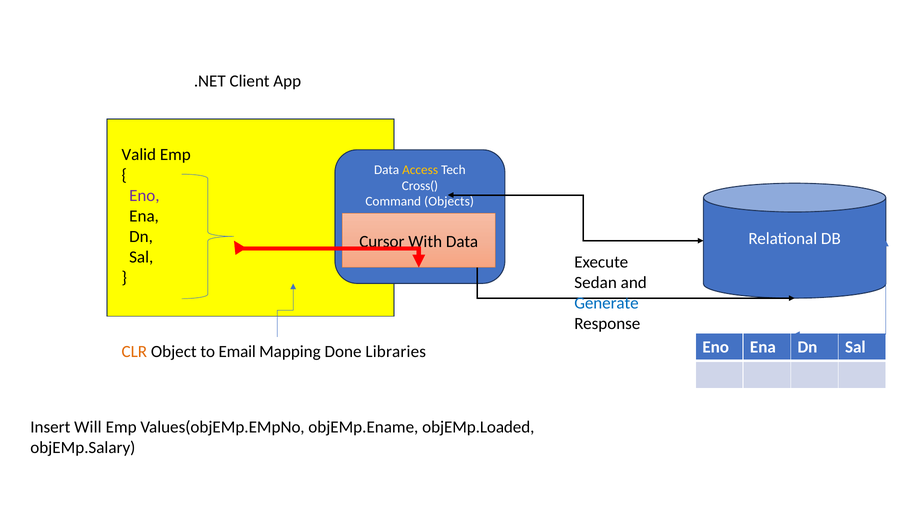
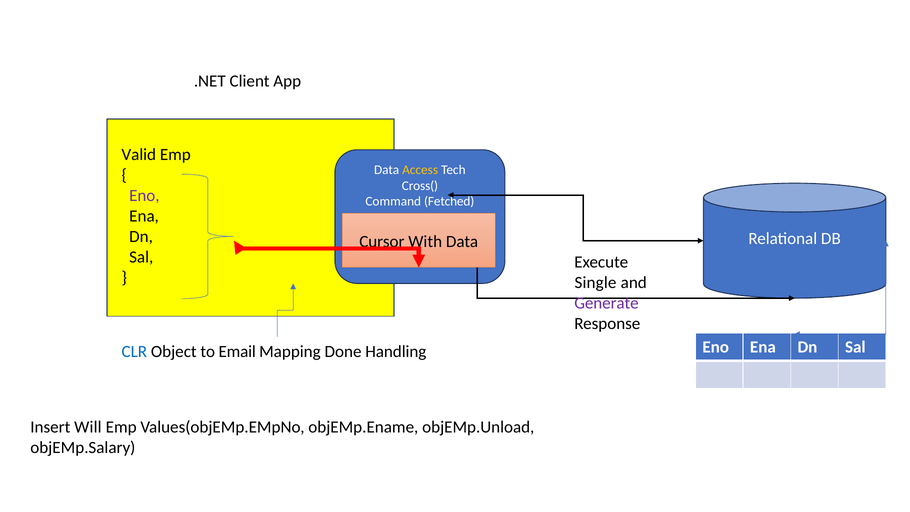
Objects: Objects -> Fetched (449, 202)
Sedan: Sedan -> Single (595, 282)
Generate colour: blue -> purple (606, 303)
CLR colour: orange -> blue (134, 352)
Libraries: Libraries -> Handling (396, 352)
objEMp.Loaded: objEMp.Loaded -> objEMp.Unload (478, 427)
